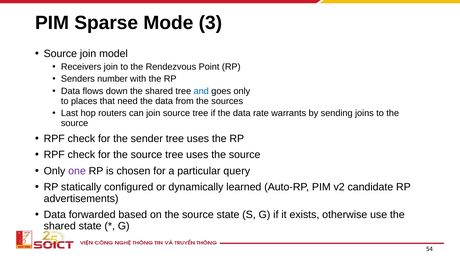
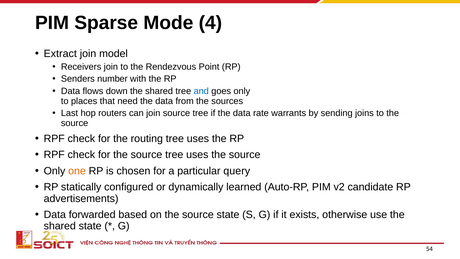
3: 3 -> 4 (211, 23)
Source: Source -> Extract (60, 54)
sender: sender -> routing (147, 138)
one colour: purple -> orange (77, 171)
